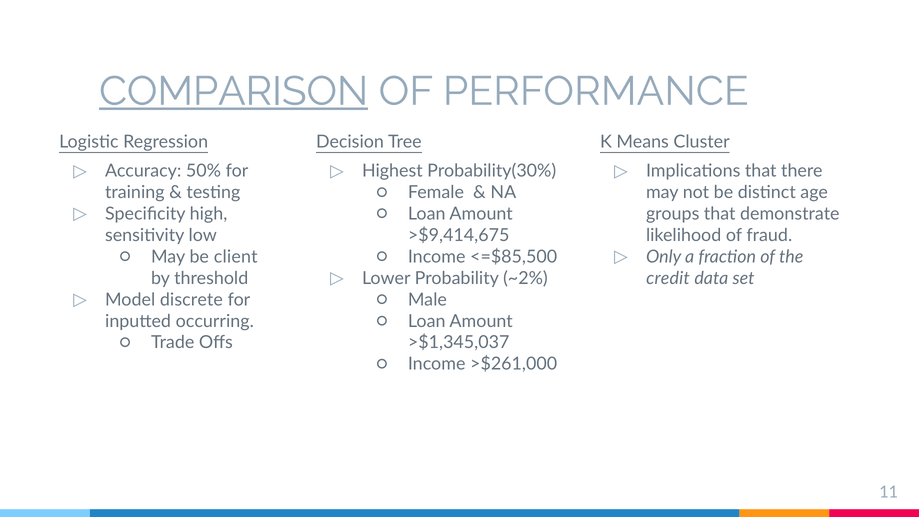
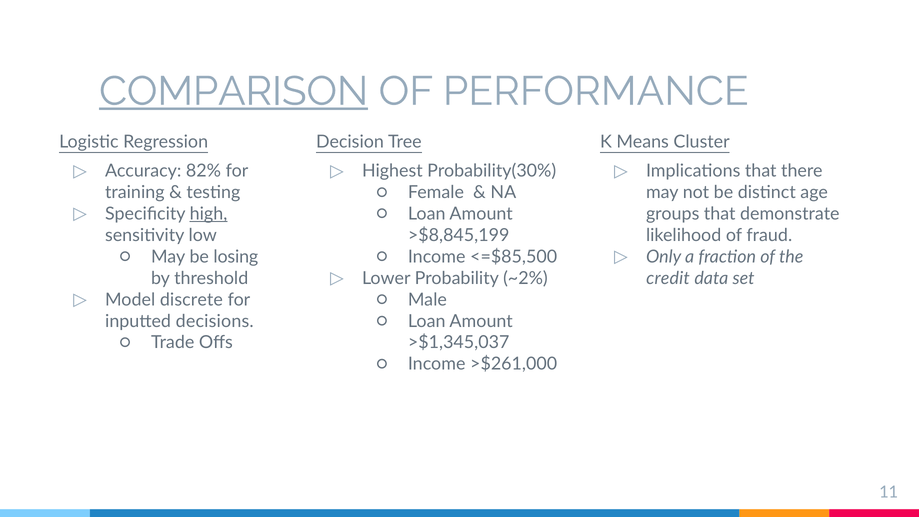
50%: 50% -> 82% (203, 171)
high underline: none -> present (209, 214)
>$9,414,675: >$9,414,675 -> >$8,845,199 (459, 235)
client: client -> losing (236, 257)
occurring: occurring -> decisions (215, 321)
